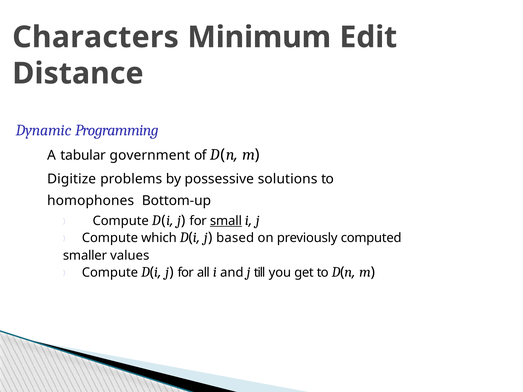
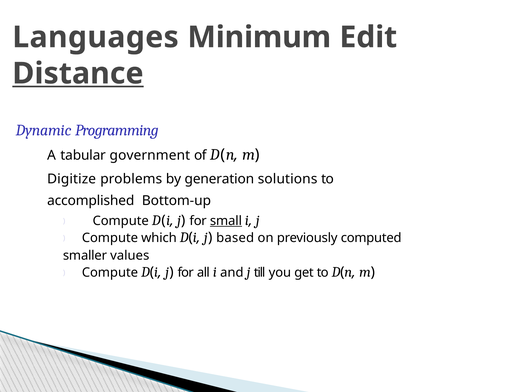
Characters: Characters -> Languages (96, 37)
Distance underline: none -> present (78, 74)
possessive: possessive -> generation (219, 179)
homophones: homophones -> accomplished (91, 201)
